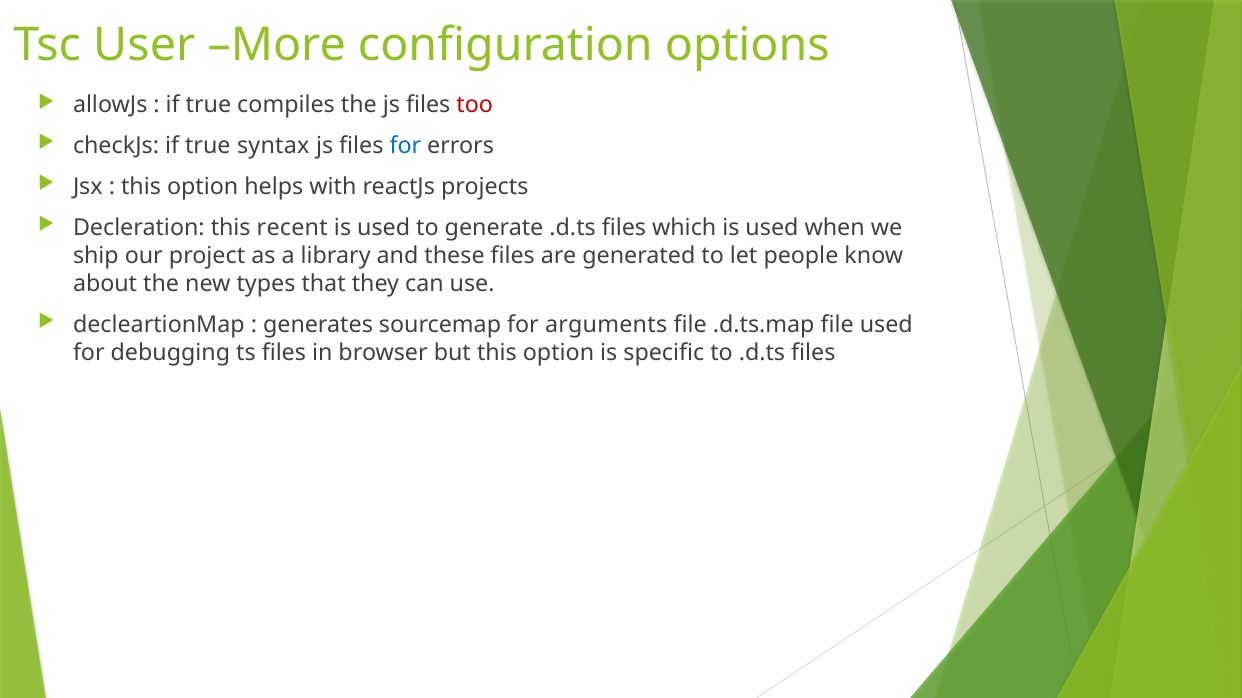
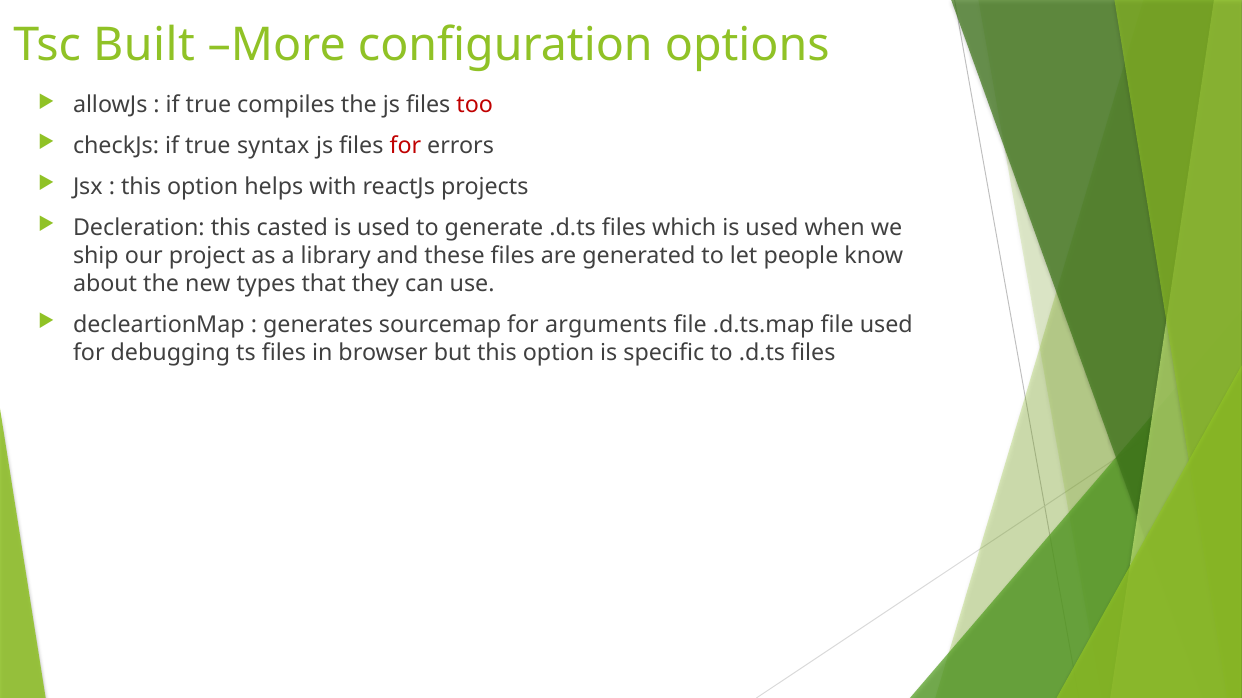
User: User -> Built (144, 45)
for colour: blue -> red (405, 146)
recent: recent -> casted (292, 228)
